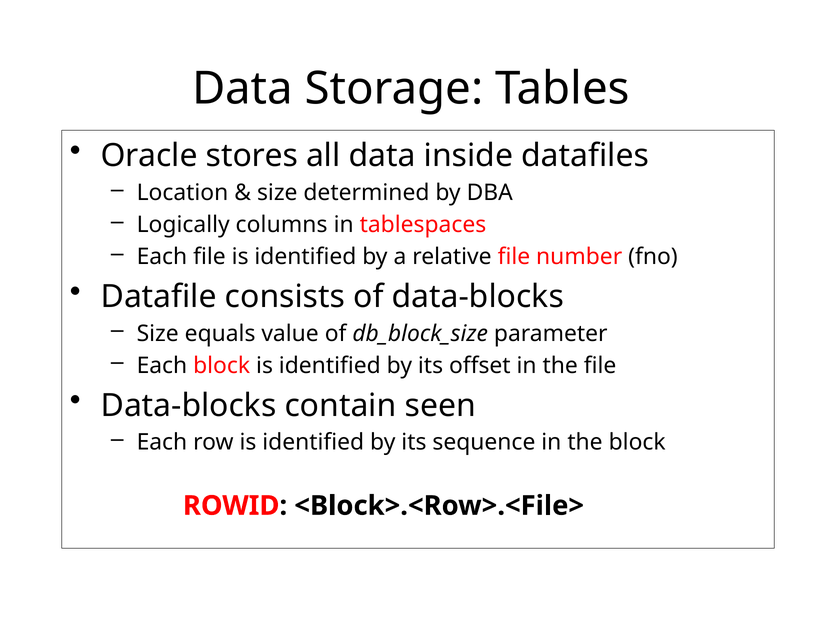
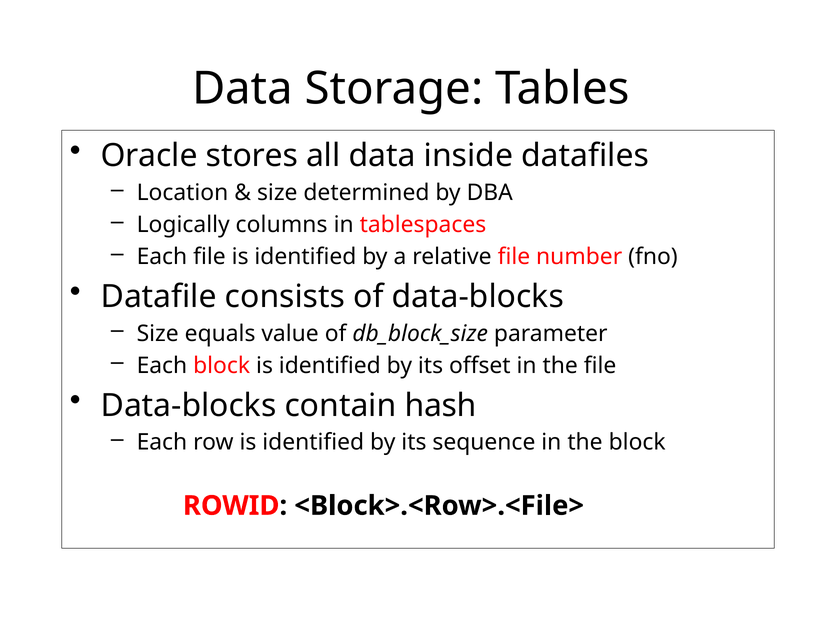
seen: seen -> hash (441, 405)
